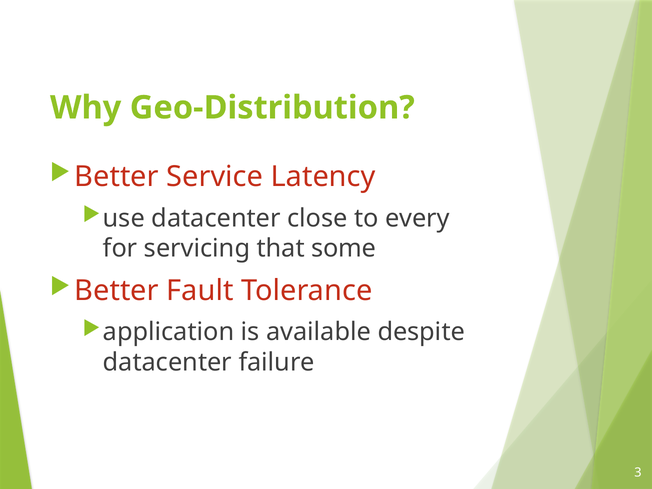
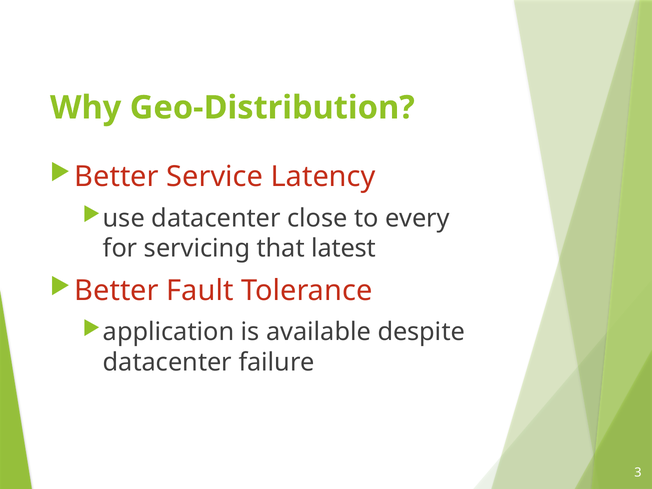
some: some -> latest (344, 249)
